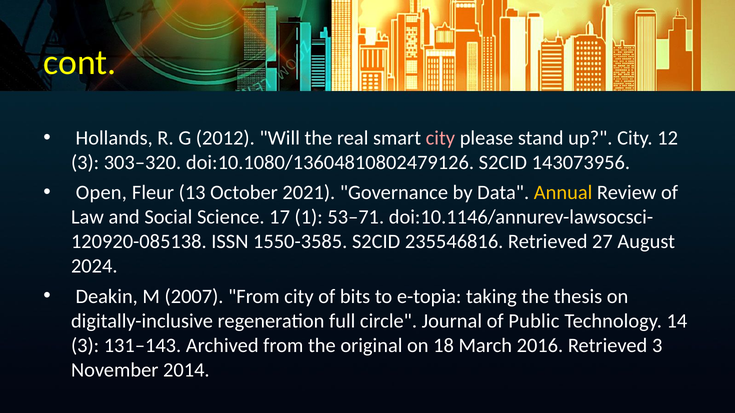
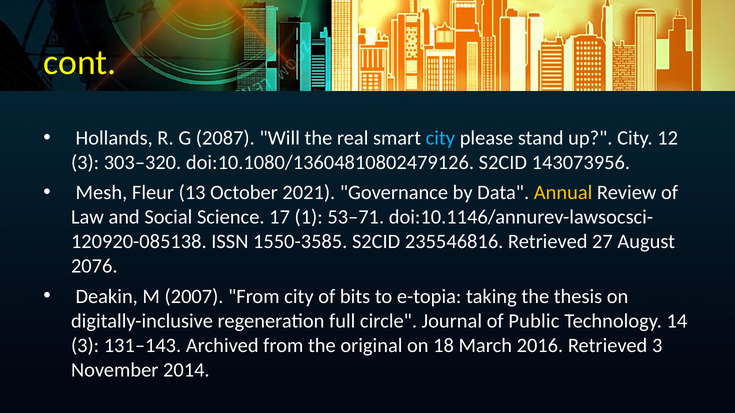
2012: 2012 -> 2087 (225, 138)
city colour: pink -> light blue (440, 138)
Open: Open -> Mesh (101, 193)
2024: 2024 -> 2076 (94, 266)
